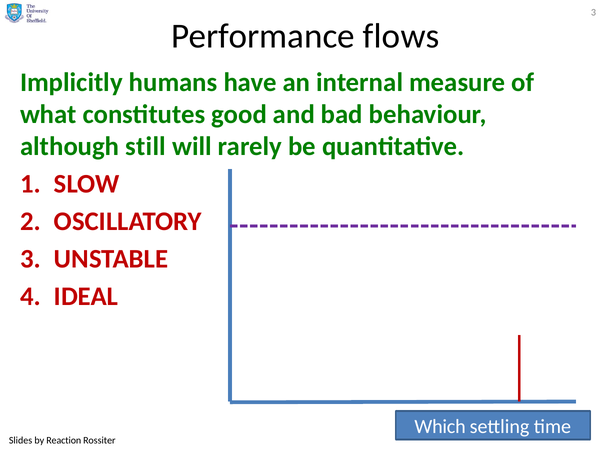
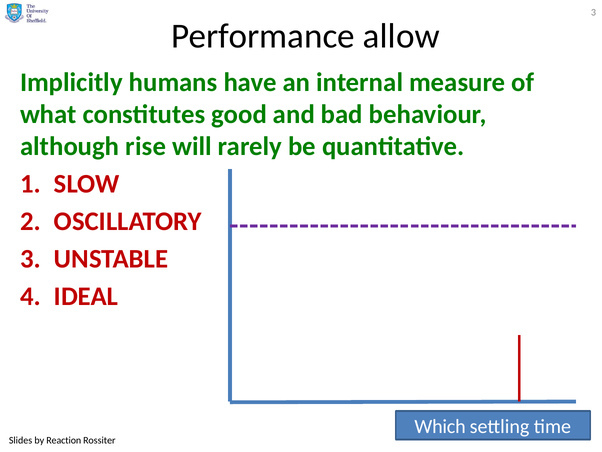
flows: flows -> allow (401, 36)
still: still -> rise (146, 146)
